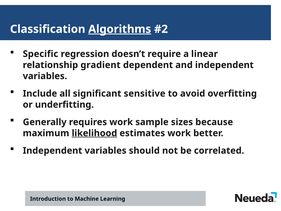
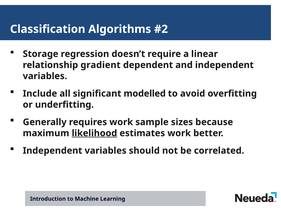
Algorithms underline: present -> none (120, 29)
Specific: Specific -> Storage (41, 54)
sensitive: sensitive -> modelled (145, 93)
